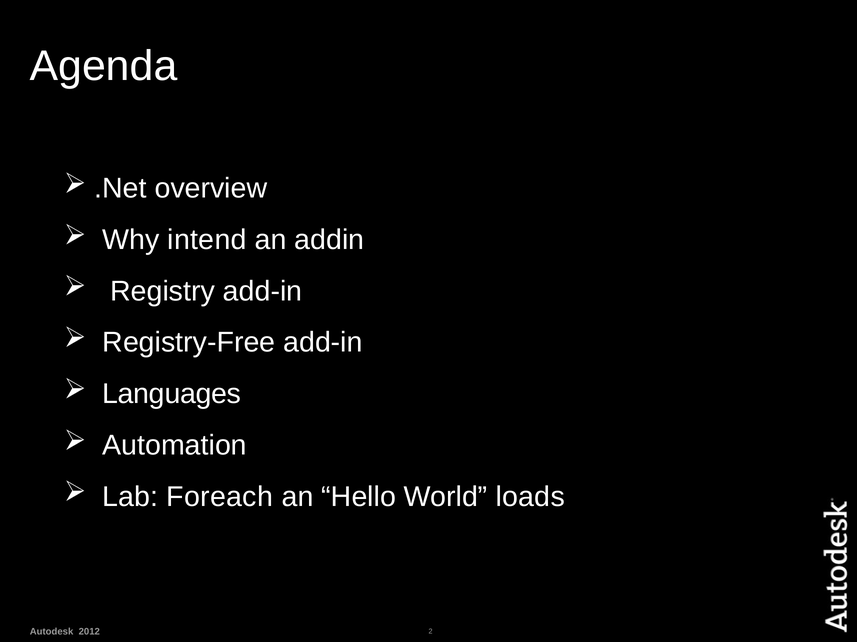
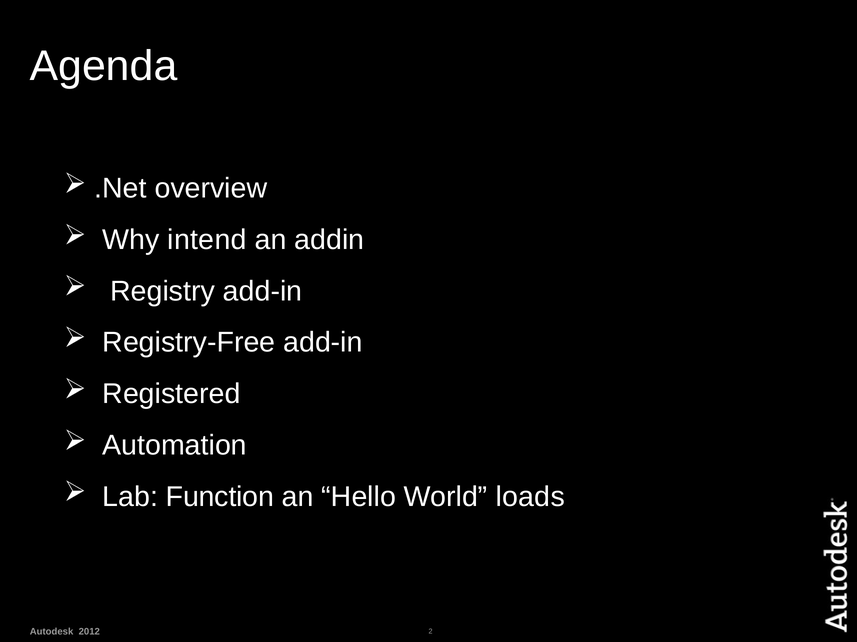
Languages: Languages -> Registered (172, 394)
Foreach: Foreach -> Function (220, 497)
